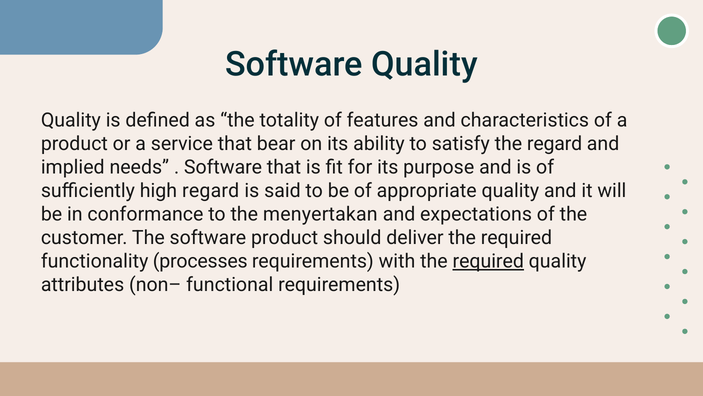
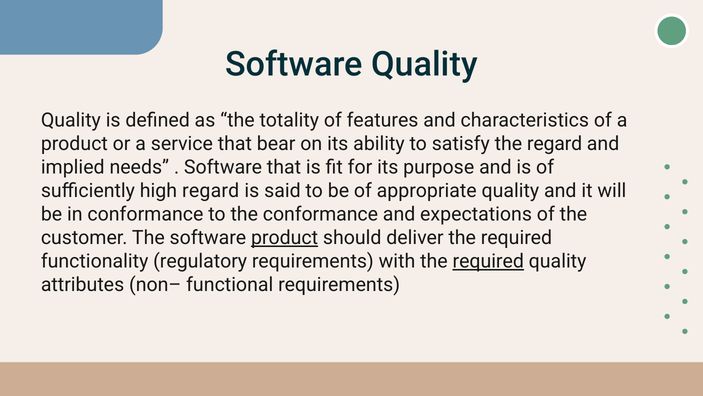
the menyertakan: menyertakan -> conformance (320, 214)
product underline: none -> present (285, 237)
processes: processes -> regulatory (200, 261)
